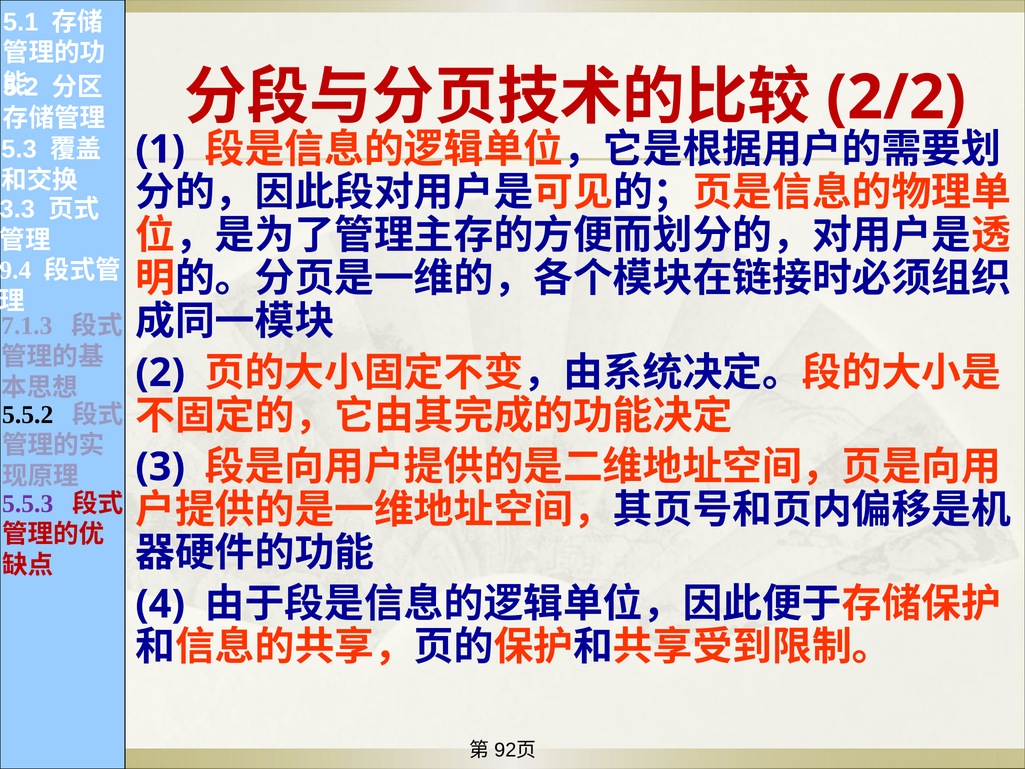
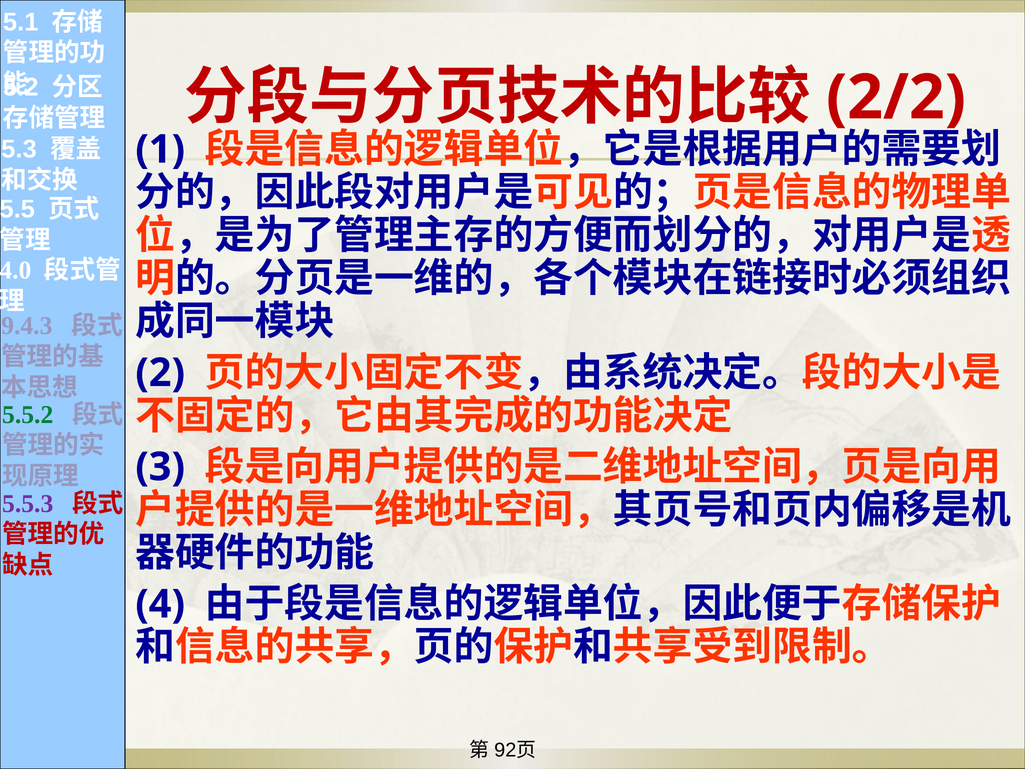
3.3: 3.3 -> 5.5 (17, 209)
9.4: 9.4 -> 4.0 (15, 270)
7.1.3: 7.1.3 -> 9.4.3 (27, 326)
5.5.2 colour: black -> green (28, 415)
